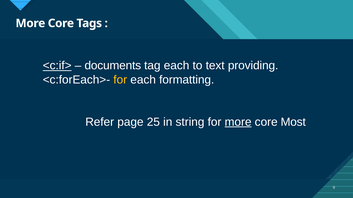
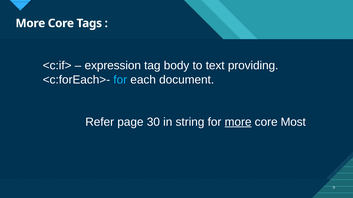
<c:if> underline: present -> none (57, 66)
documents: documents -> expression (113, 66)
tag each: each -> body (177, 66)
for colour: yellow -> light blue (120, 80)
formatting: formatting -> document (187, 80)
25: 25 -> 30 (153, 122)
